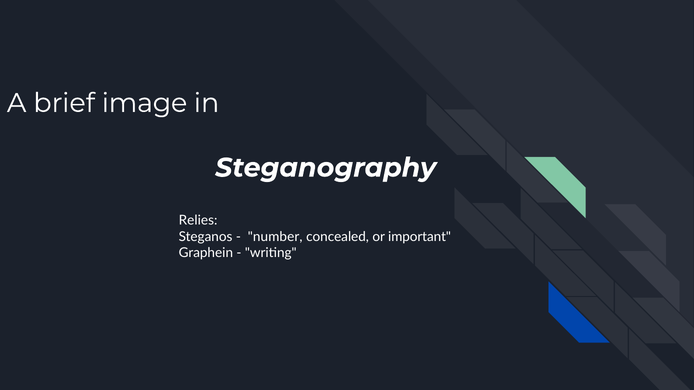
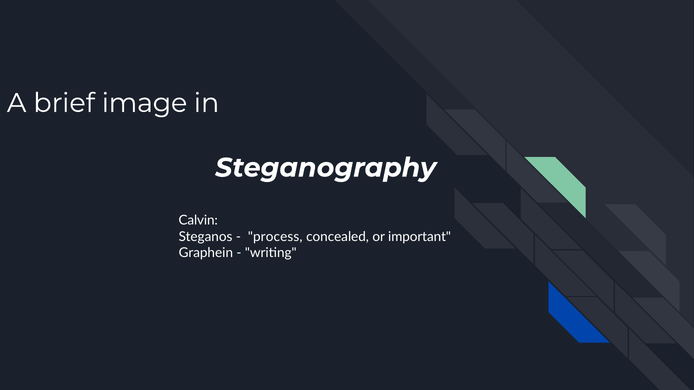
Relies: Relies -> Calvin (198, 221)
number: number -> process (275, 237)
